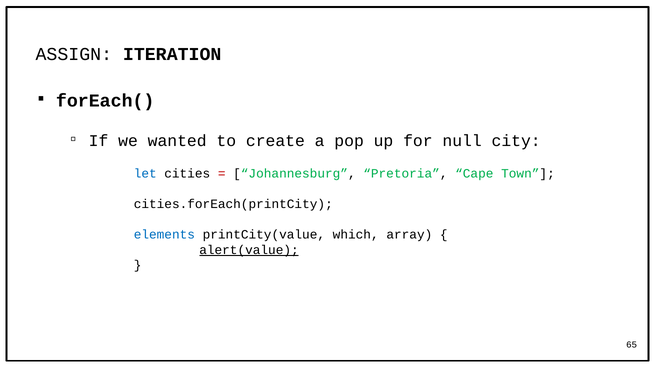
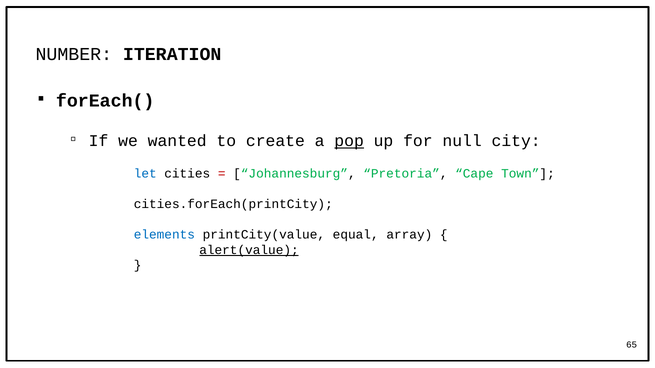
ASSIGN: ASSIGN -> NUMBER (74, 54)
pop underline: none -> present (349, 141)
which: which -> equal (356, 235)
